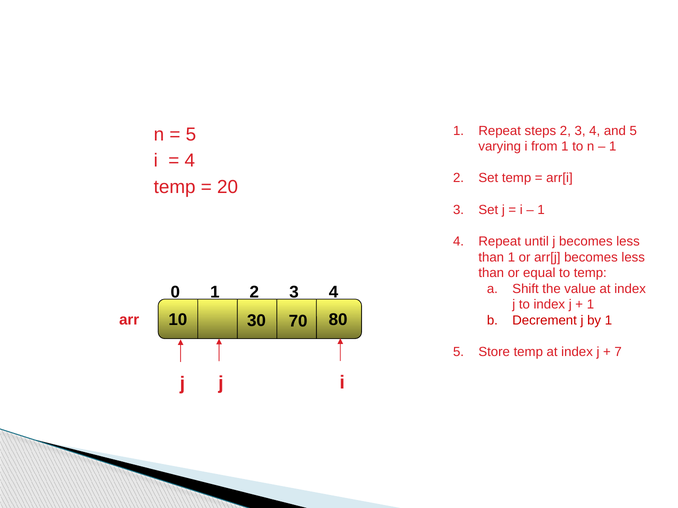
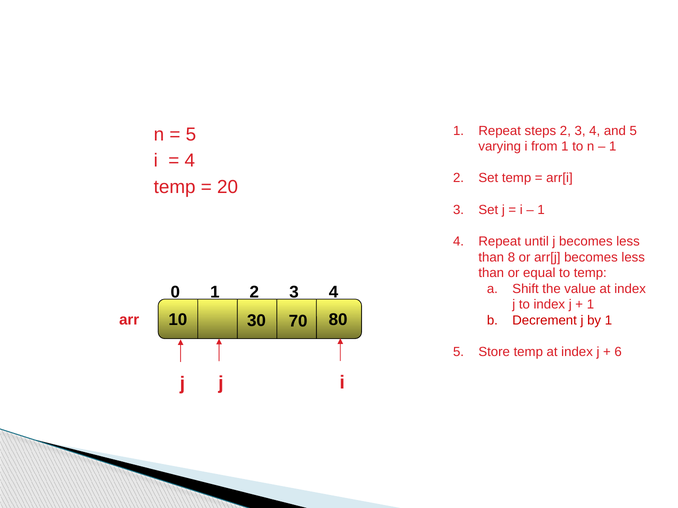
than 1: 1 -> 8 (511, 257)
7: 7 -> 6 (618, 352)
